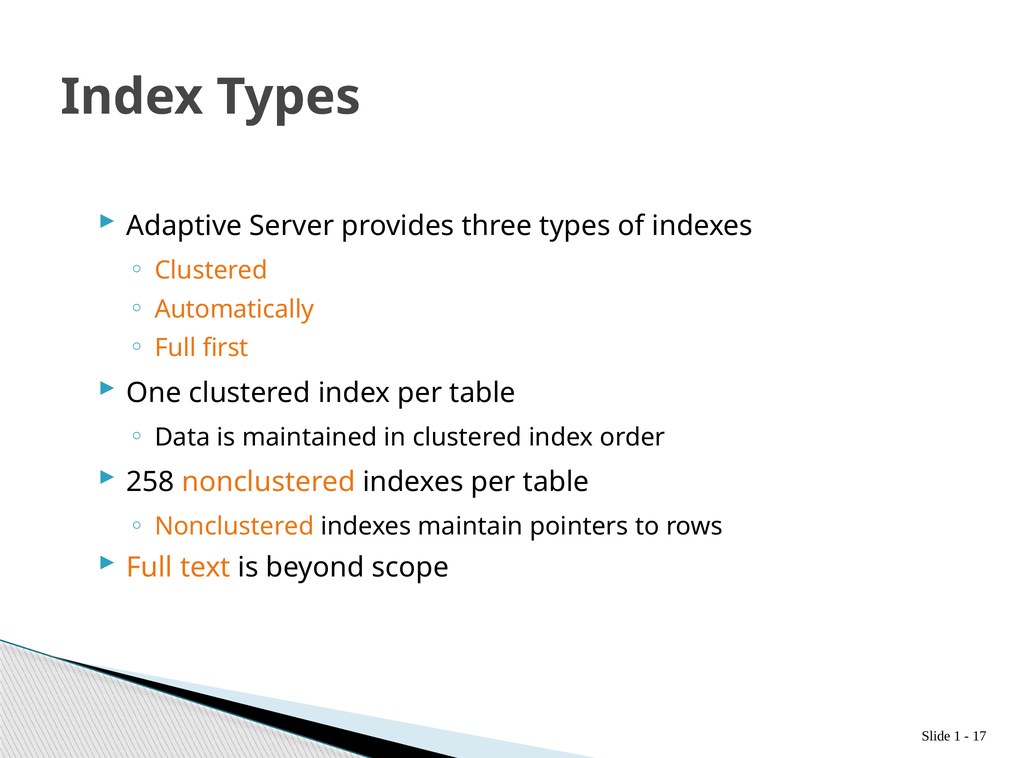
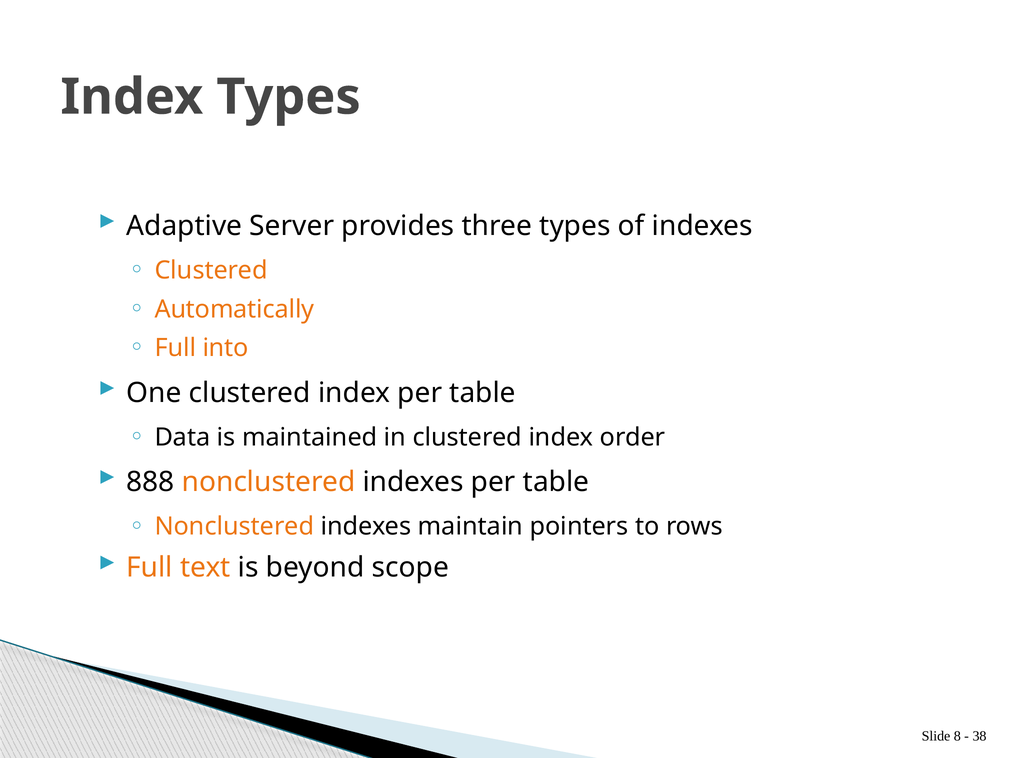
first: first -> into (226, 348)
258: 258 -> 888 (150, 482)
1: 1 -> 8 (957, 736)
17: 17 -> 38 (980, 736)
